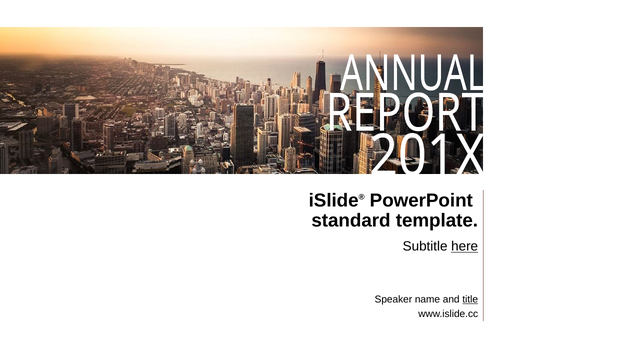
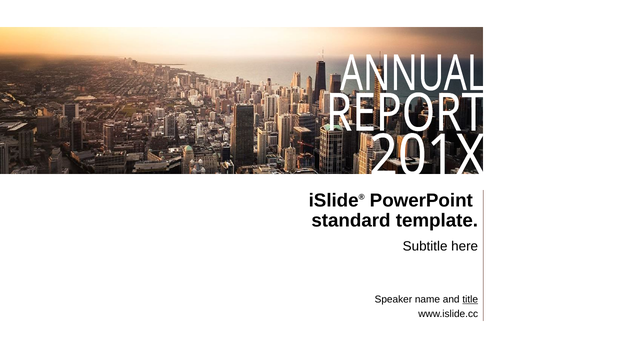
here underline: present -> none (465, 247)
